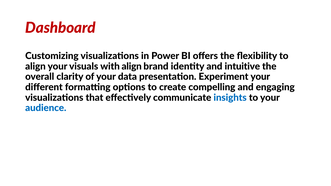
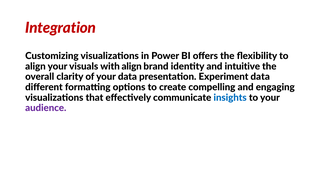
Dashboard: Dashboard -> Integration (61, 28)
Experiment your: your -> data (260, 77)
audience colour: blue -> purple (46, 108)
